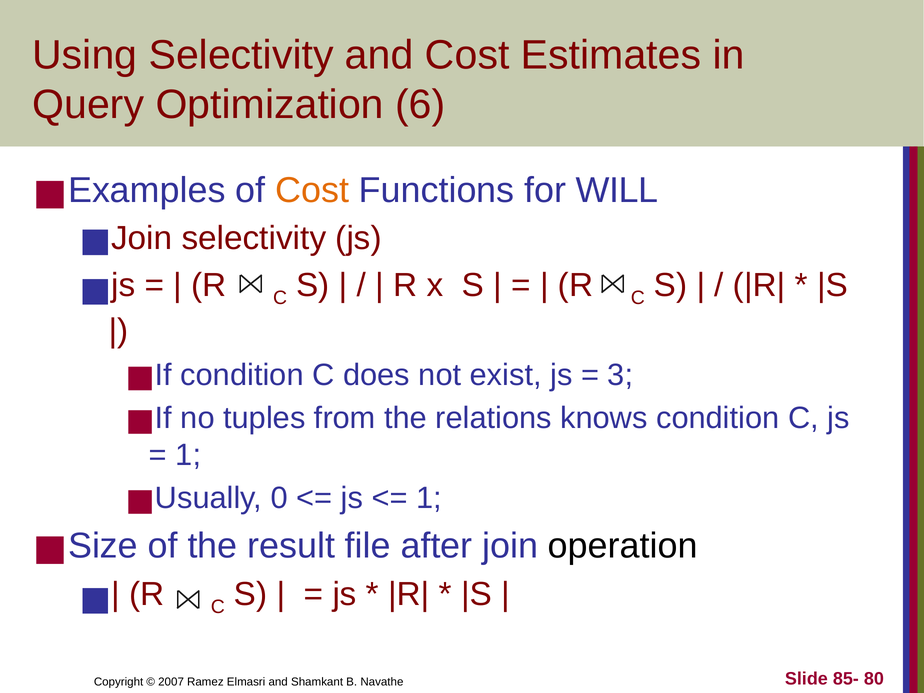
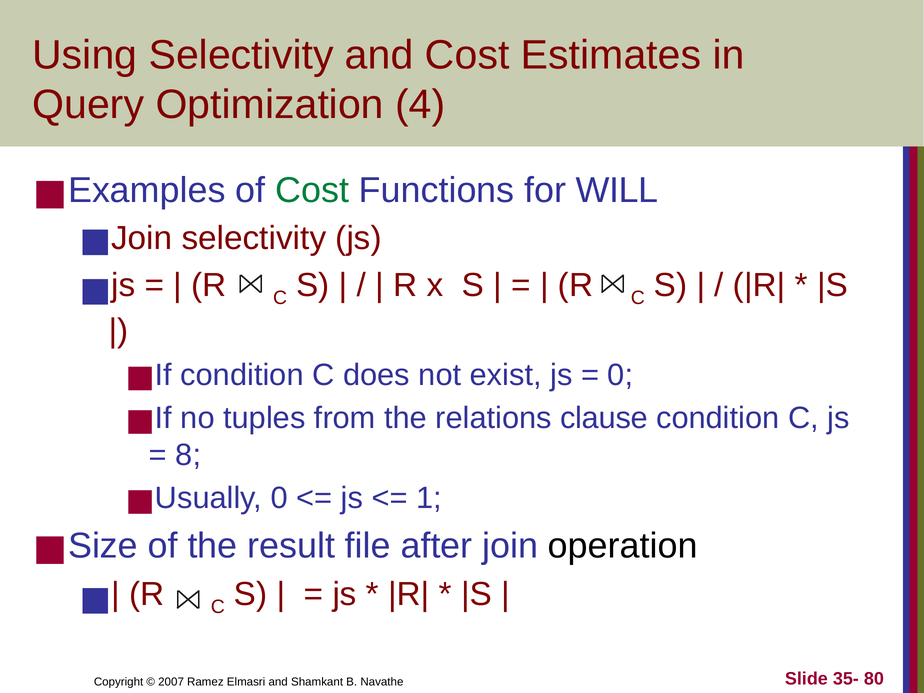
6: 6 -> 4 (420, 104)
Cost colour: orange -> green (312, 190)
3: 3 -> 0 (620, 375)
knows: knows -> clause (604, 418)
1: 1 -> 8 (188, 455)
85-: 85- -> 35- (846, 679)
